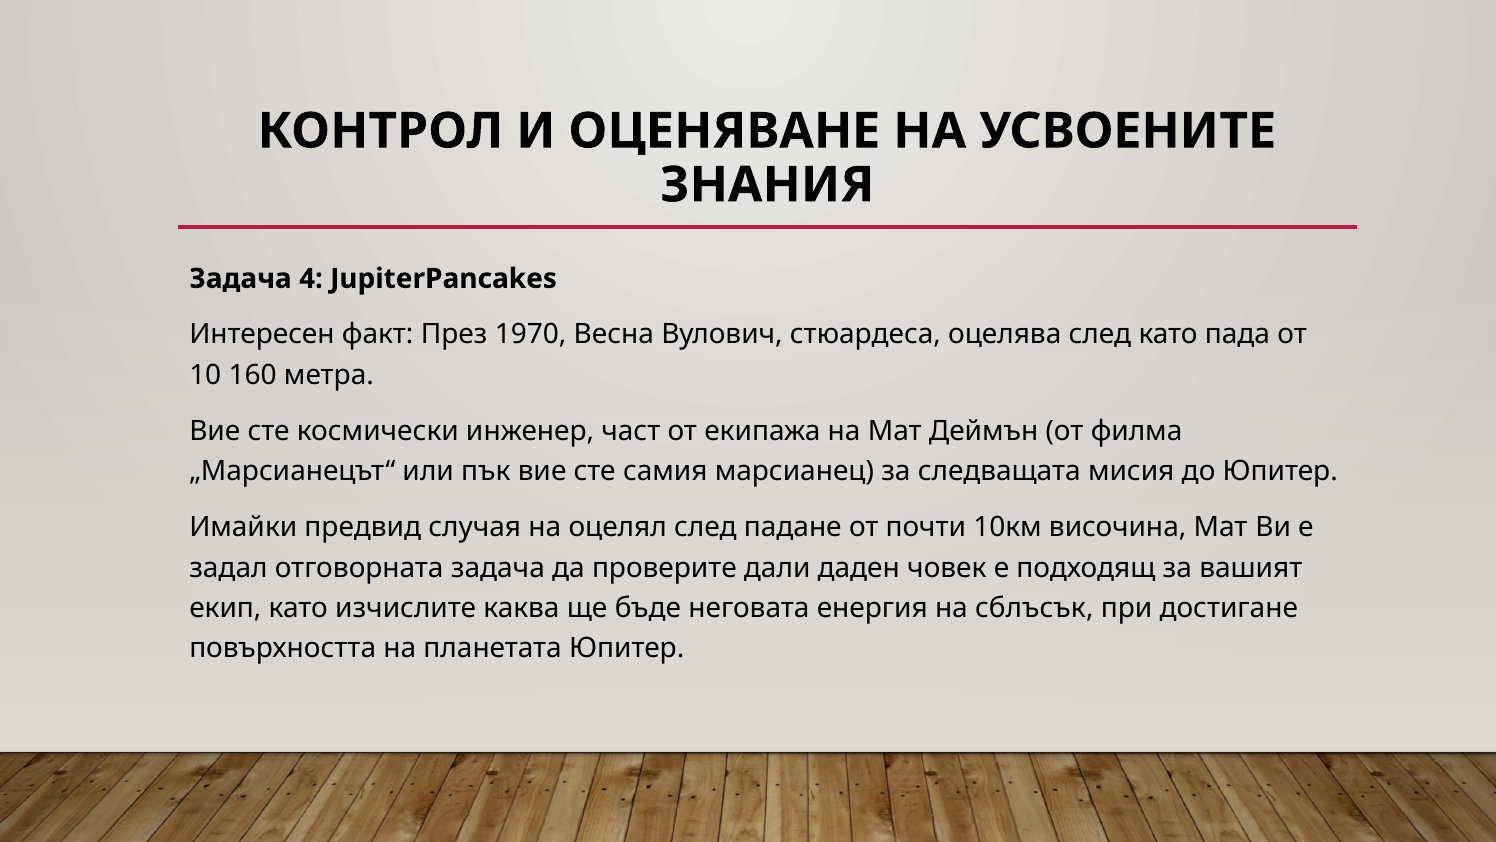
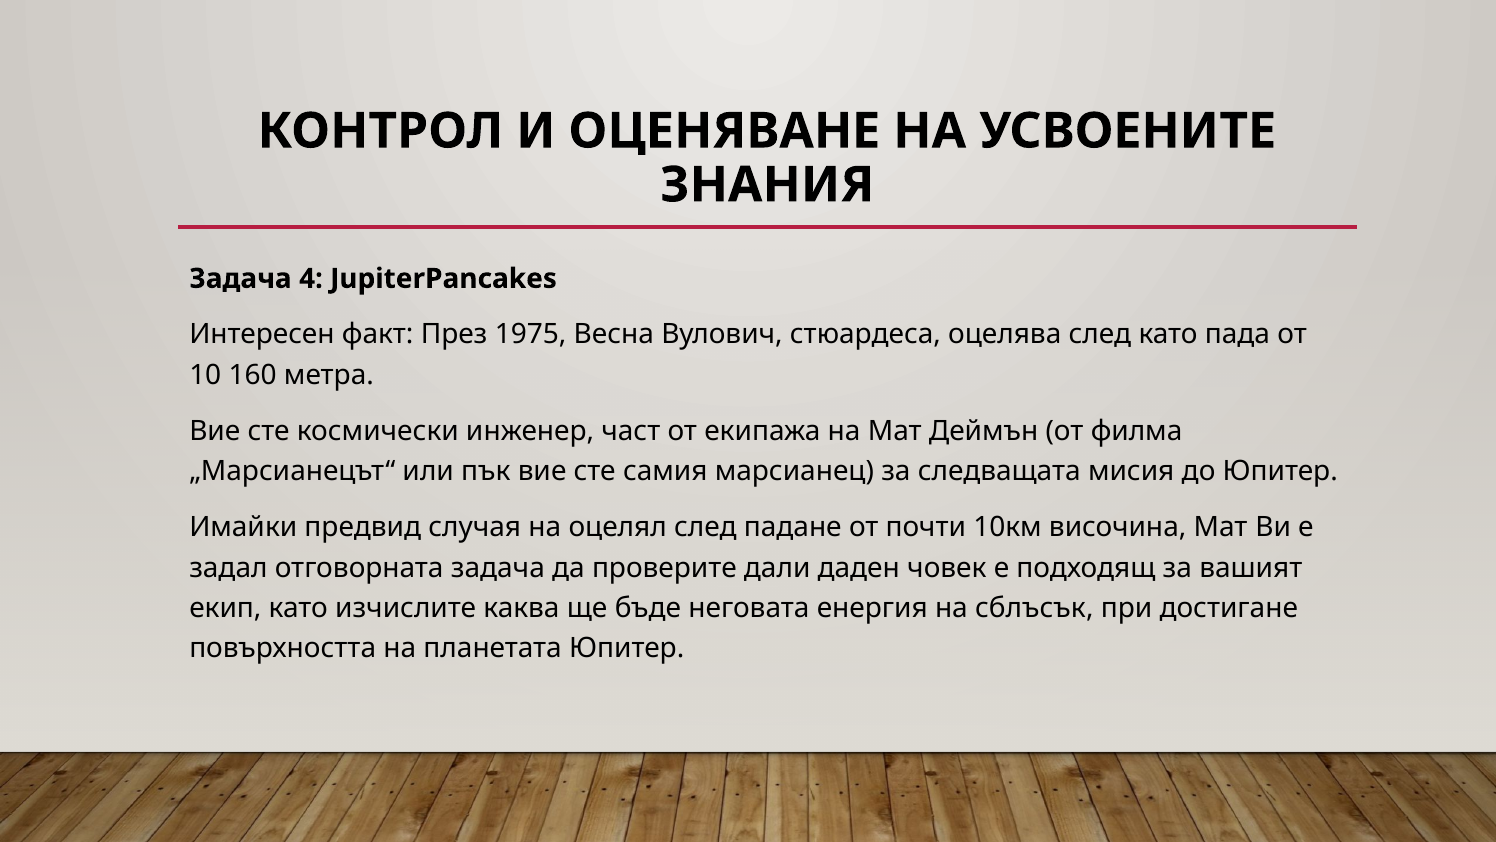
1970: 1970 -> 1975 (531, 334)
